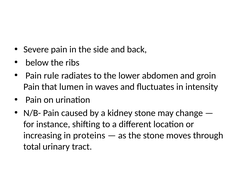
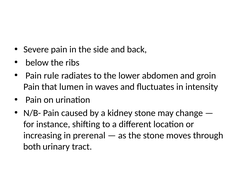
proteins: proteins -> prerenal (89, 135)
total: total -> both (32, 147)
